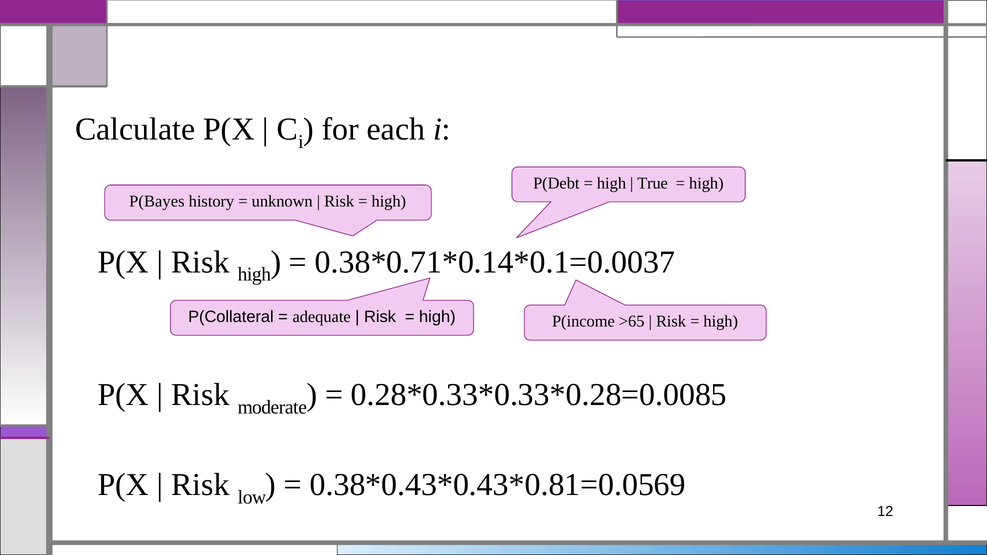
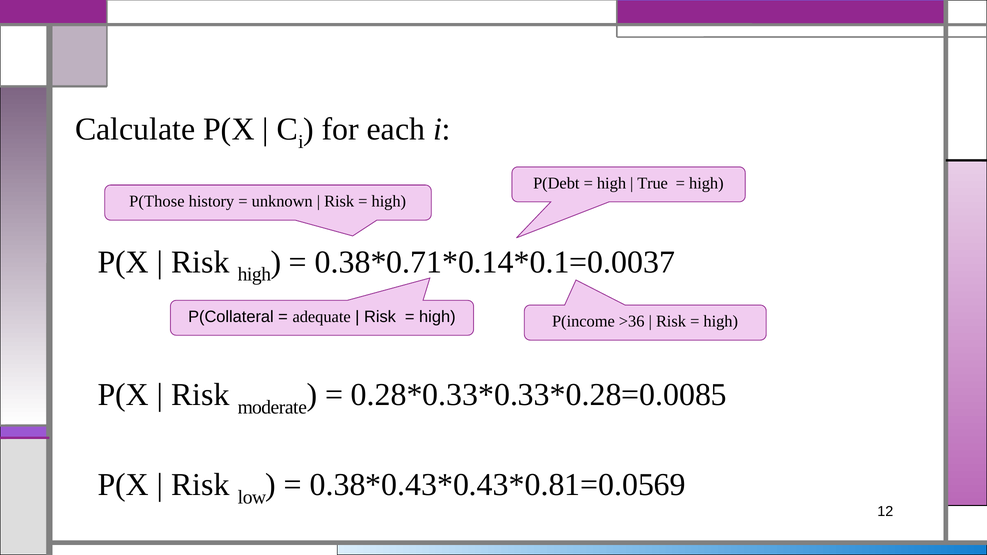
P(Bayes: P(Bayes -> P(Those (157, 201)
>65: >65 -> >36 (632, 322)
